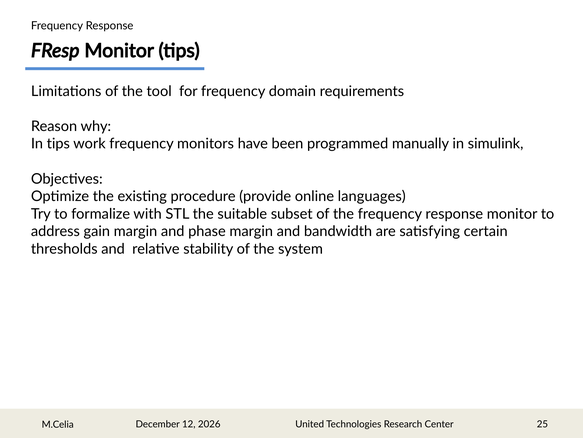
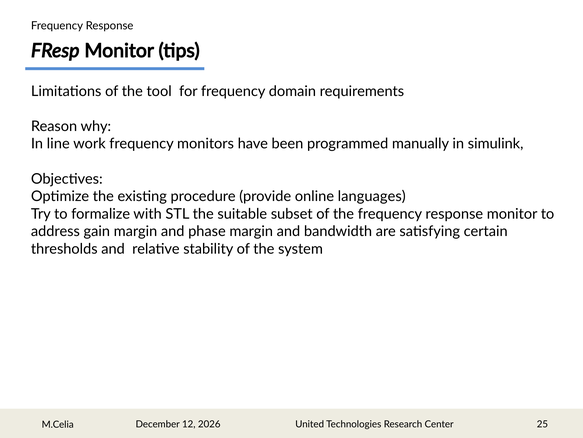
In tips: tips -> line (58, 144)
